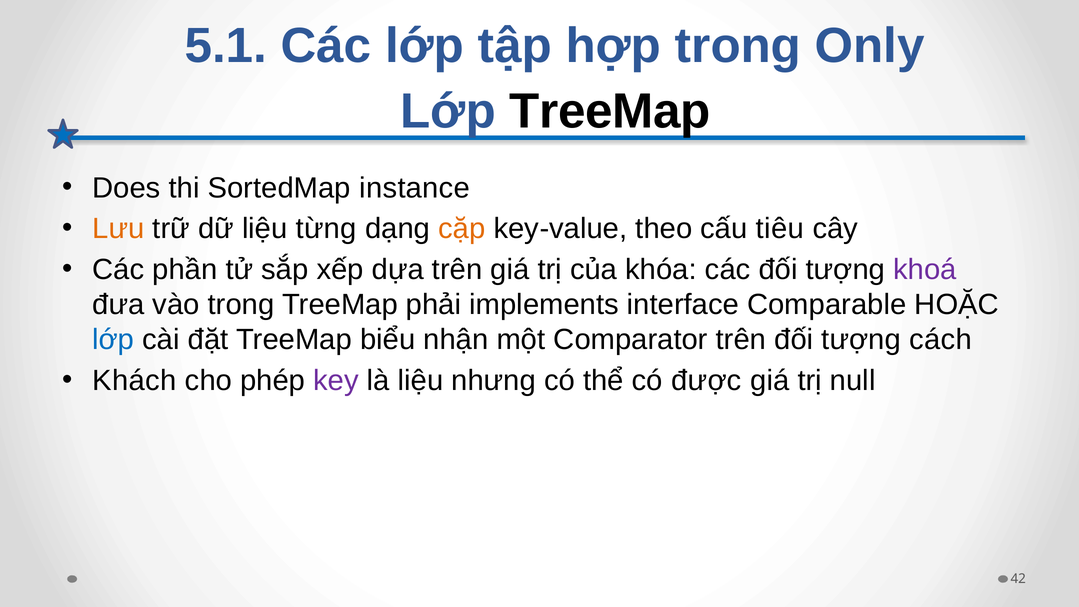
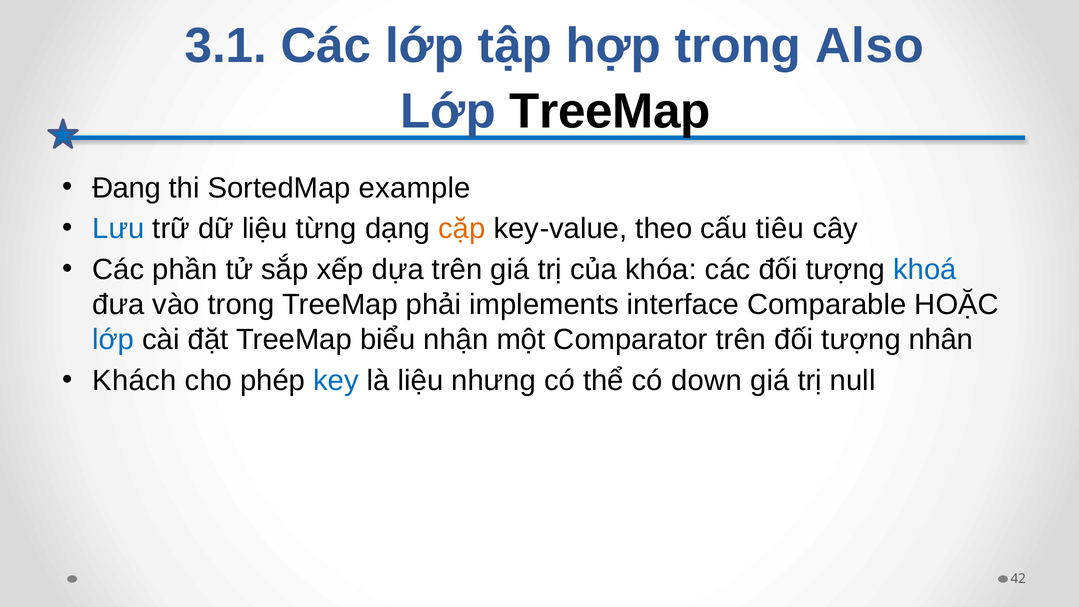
5.1: 5.1 -> 3.1 (226, 46)
Only: Only -> Also (869, 46)
Does: Does -> Đang (127, 188)
instance: instance -> example (415, 188)
Lưu colour: orange -> blue (118, 229)
khoá colour: purple -> blue (925, 270)
cách: cách -> nhân (941, 340)
key colour: purple -> blue (336, 381)
được: được -> down (706, 381)
